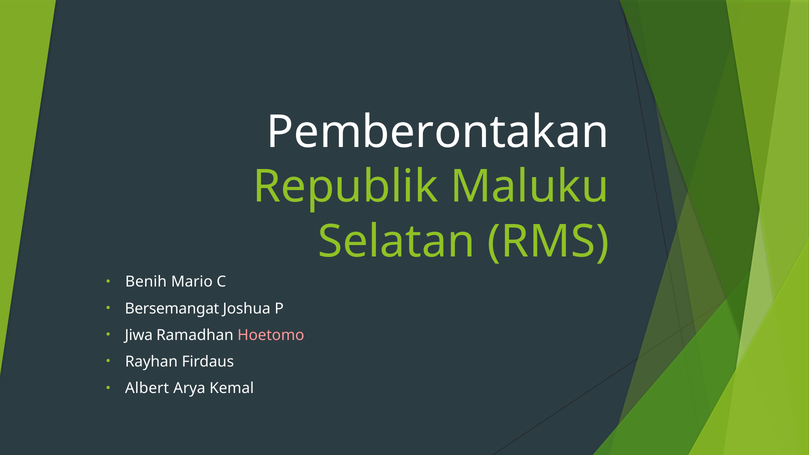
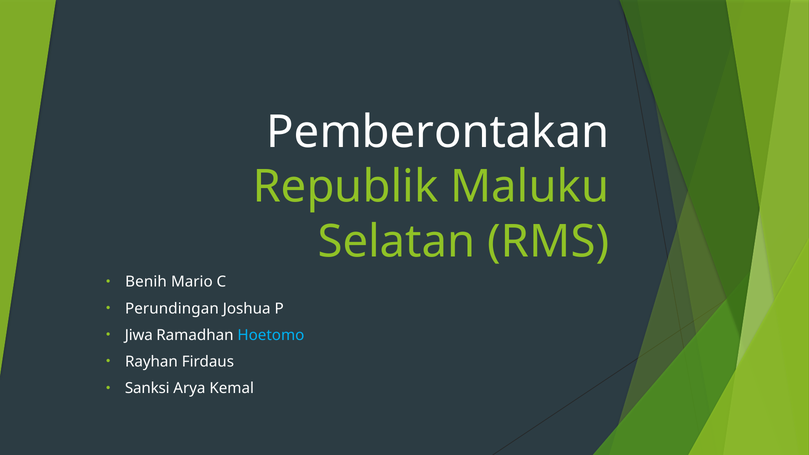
Bersemangat: Bersemangat -> Perundingan (172, 309)
Hoetomo colour: pink -> light blue (271, 335)
Albert: Albert -> Sanksi (147, 389)
